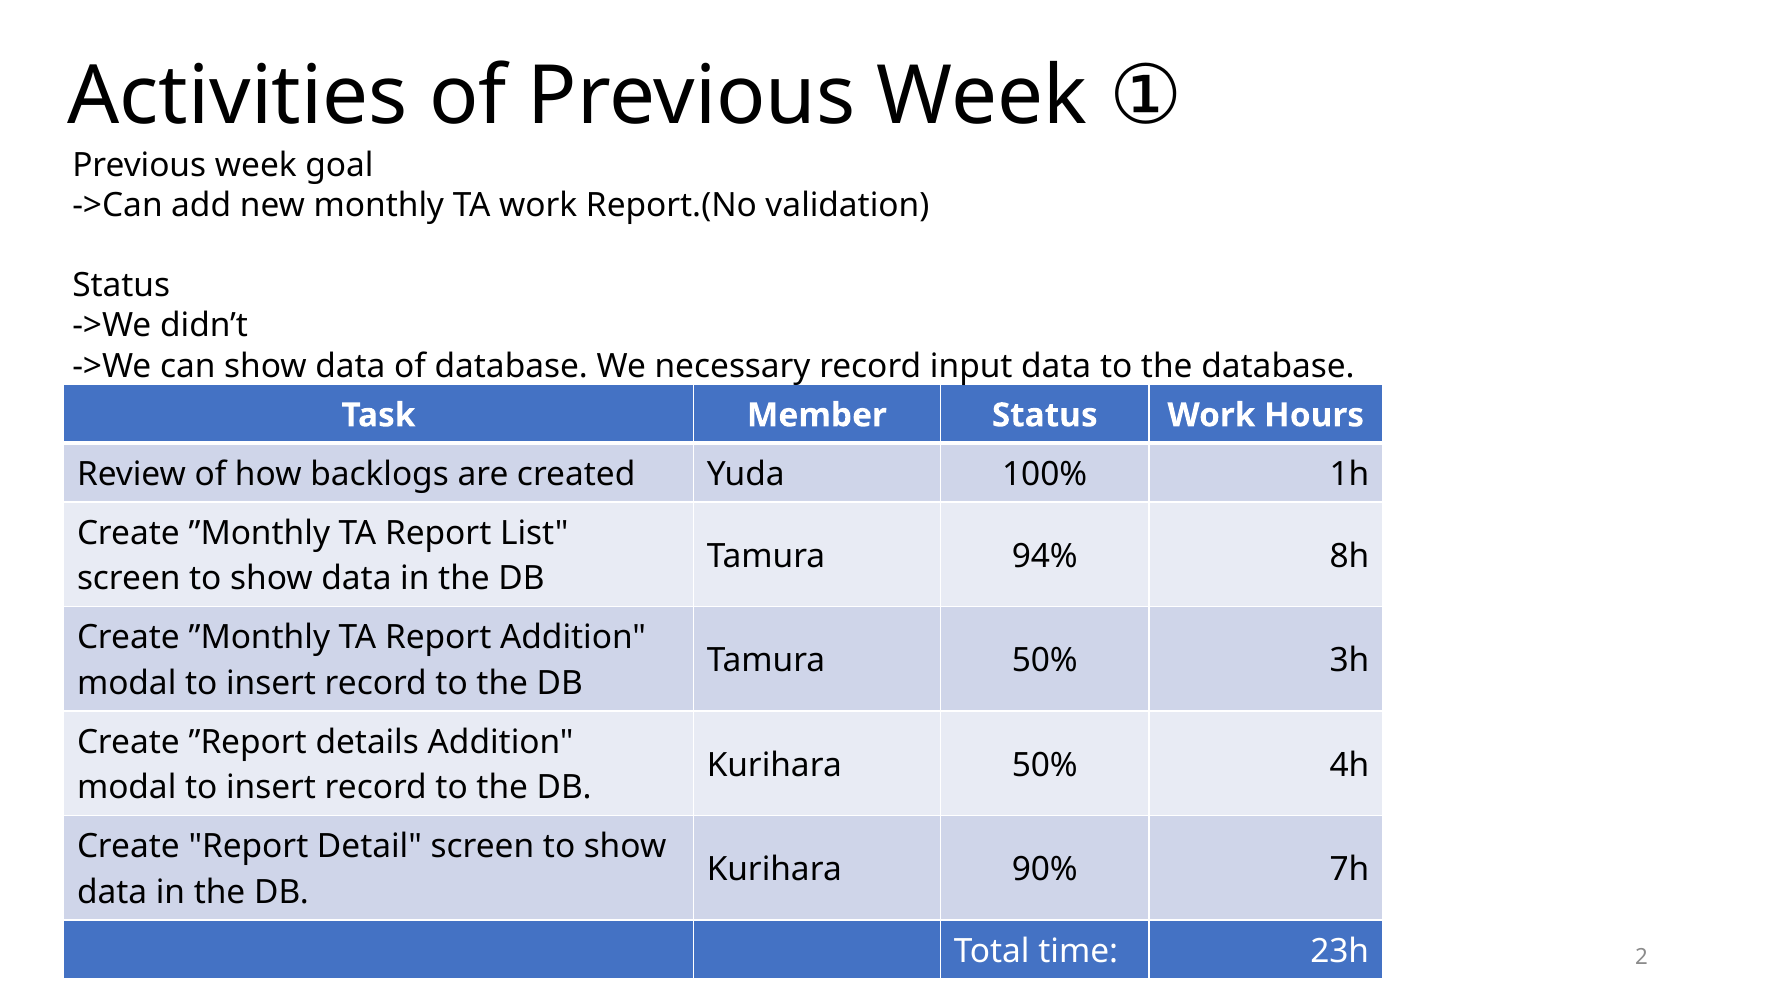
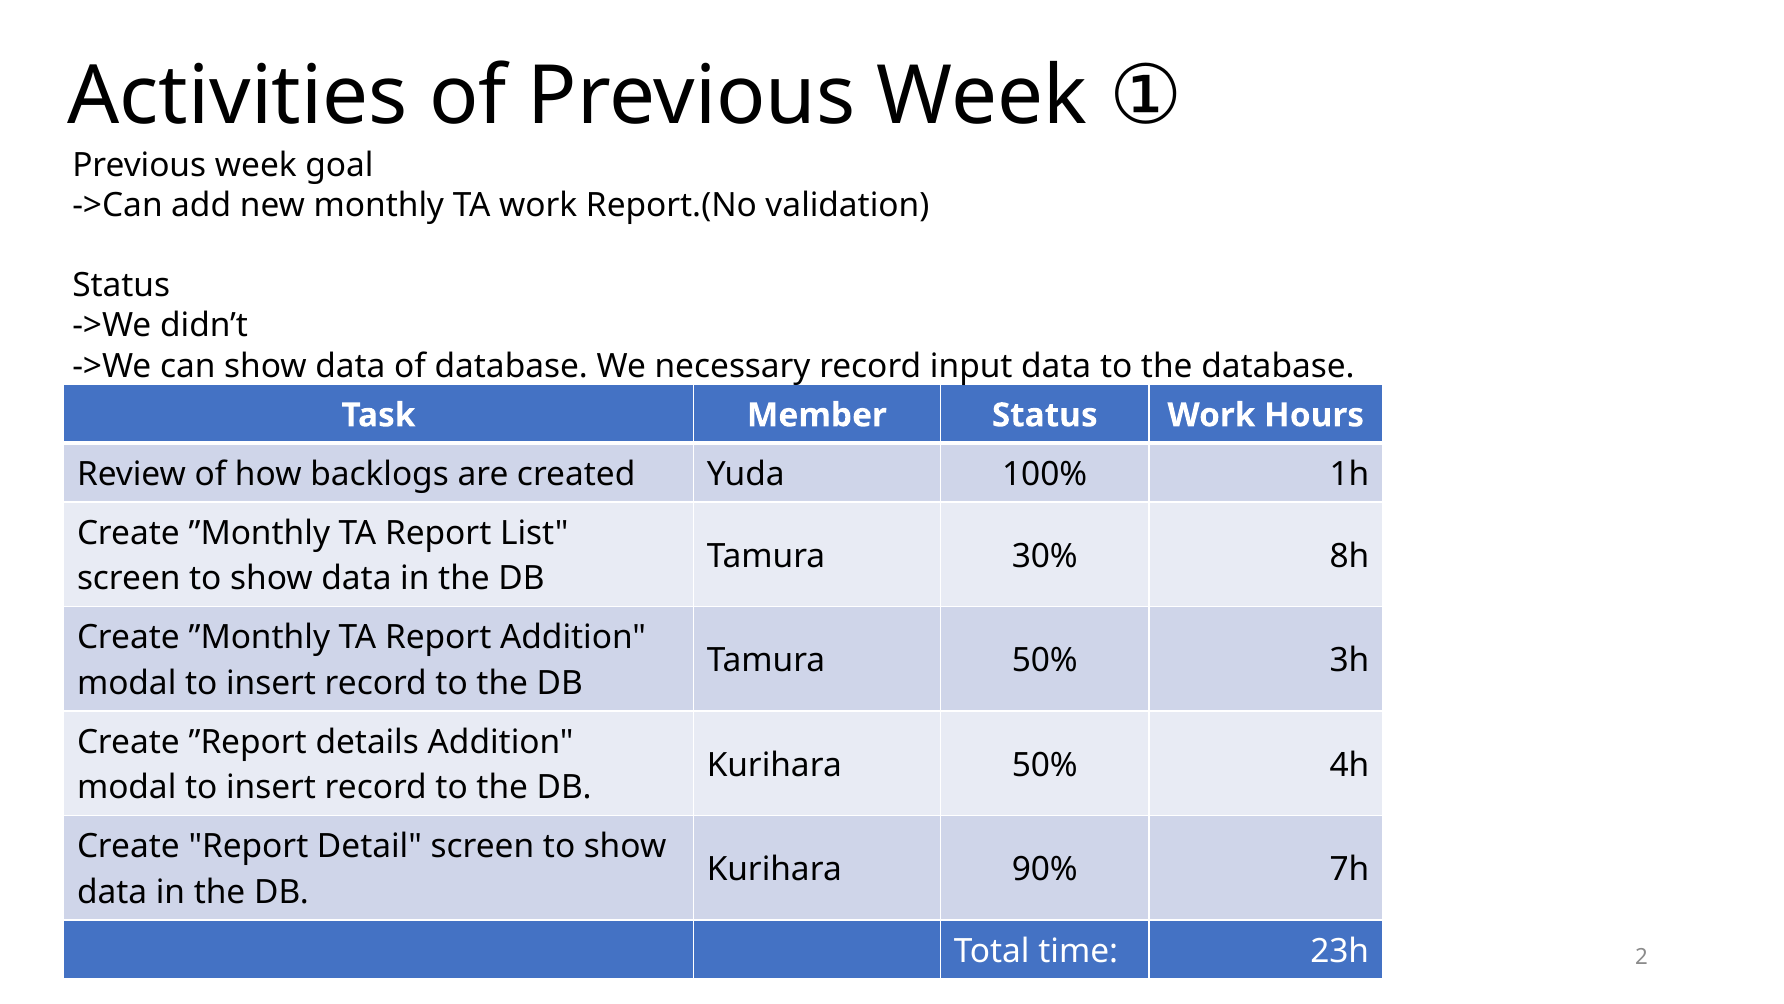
94%: 94% -> 30% (1045, 556)
